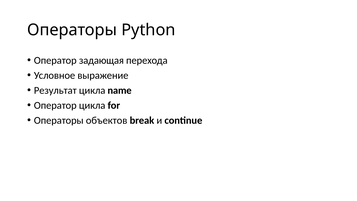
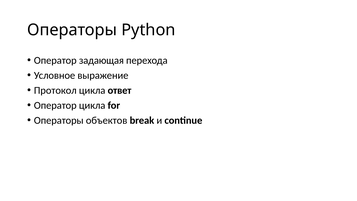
Результат: Результат -> Протокол (55, 90)
name: name -> ответ (120, 90)
